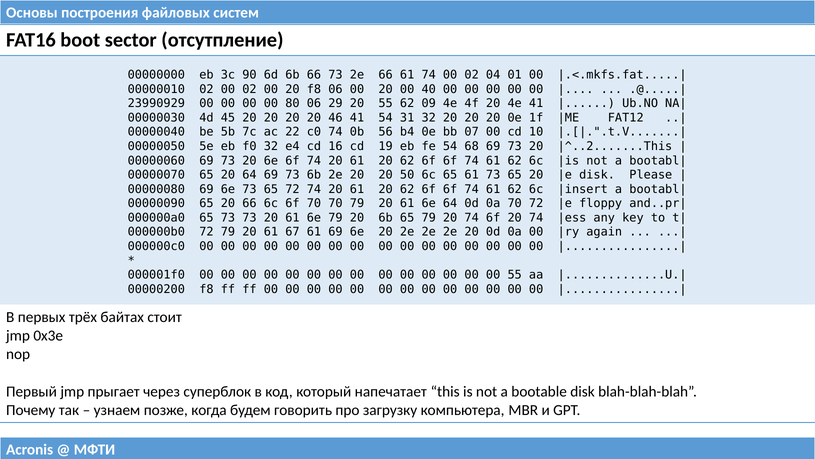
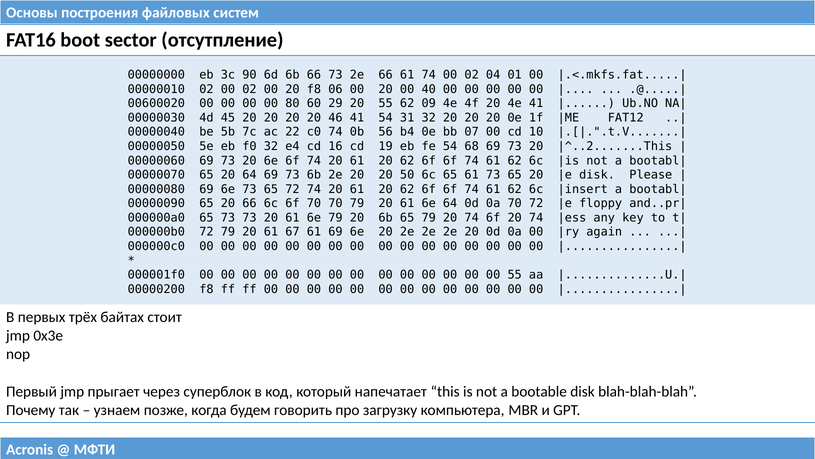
23990929: 23990929 -> 00600020 (156, 103)
80 06: 06 -> 60 (314, 103)
